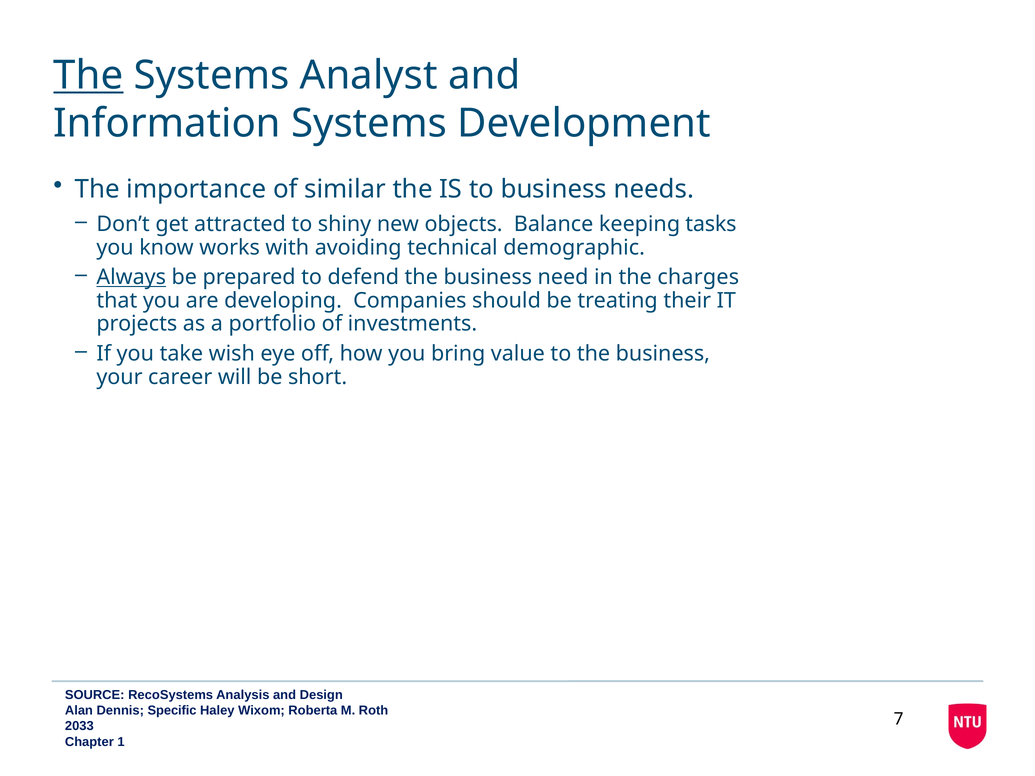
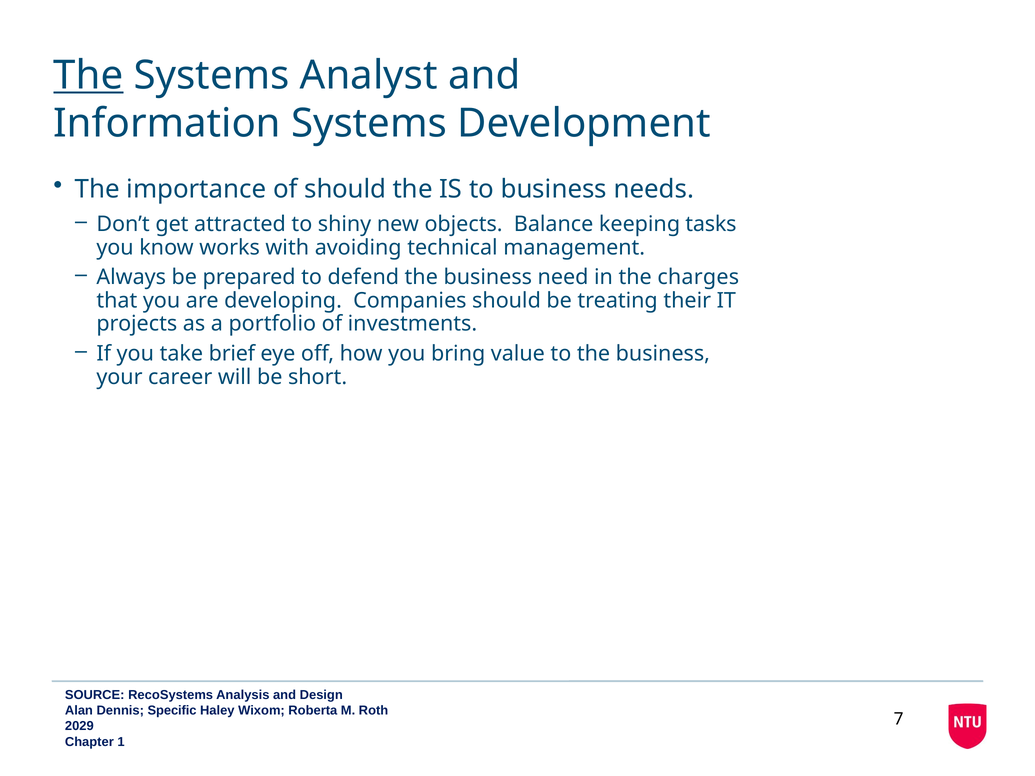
of similar: similar -> should (345, 189)
demographic: demographic -> management (574, 248)
Always underline: present -> none (131, 277)
wish: wish -> brief (232, 354)
2033: 2033 -> 2029 (79, 726)
